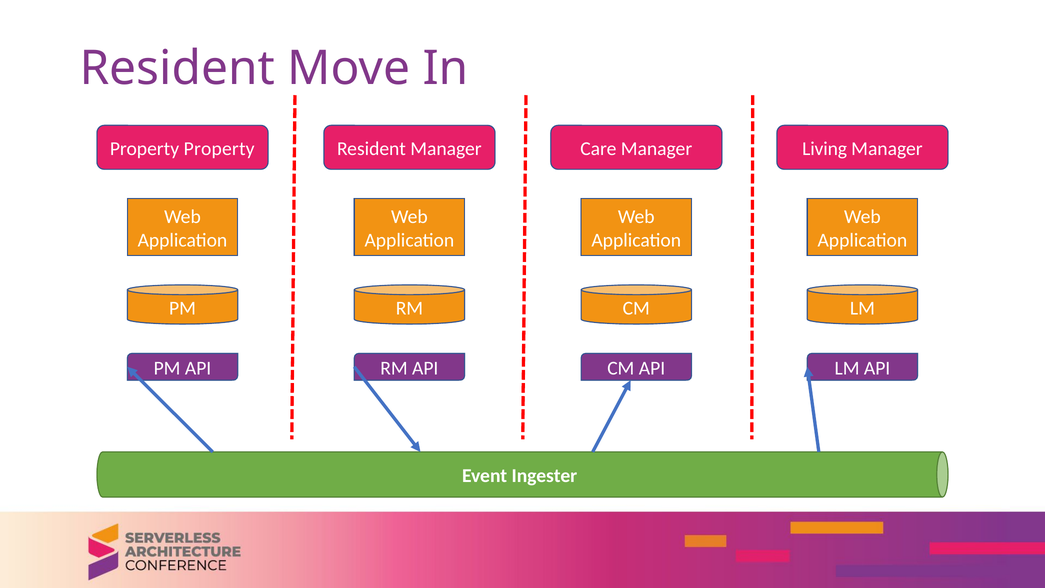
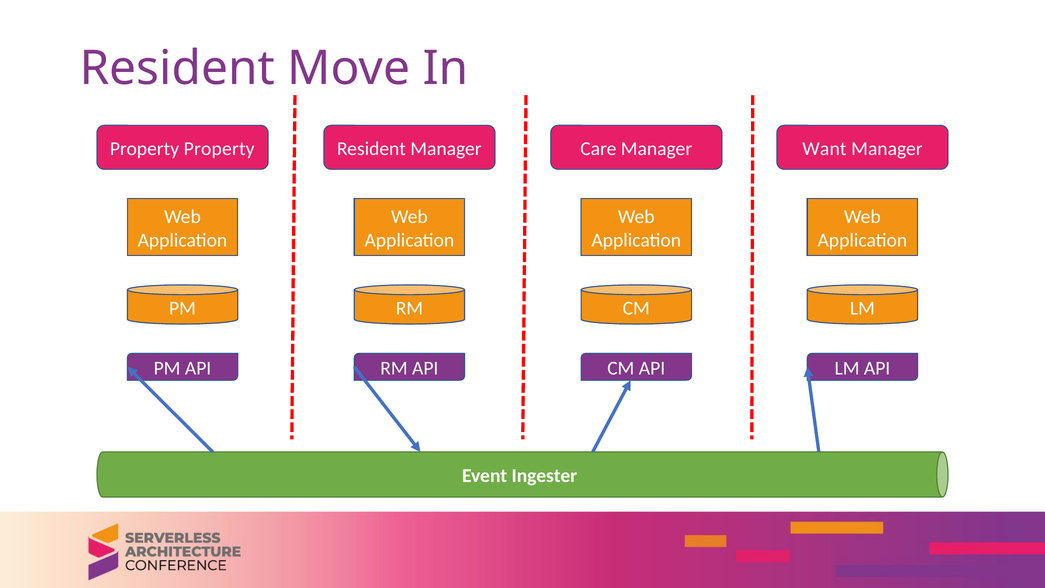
Living: Living -> Want (824, 149)
